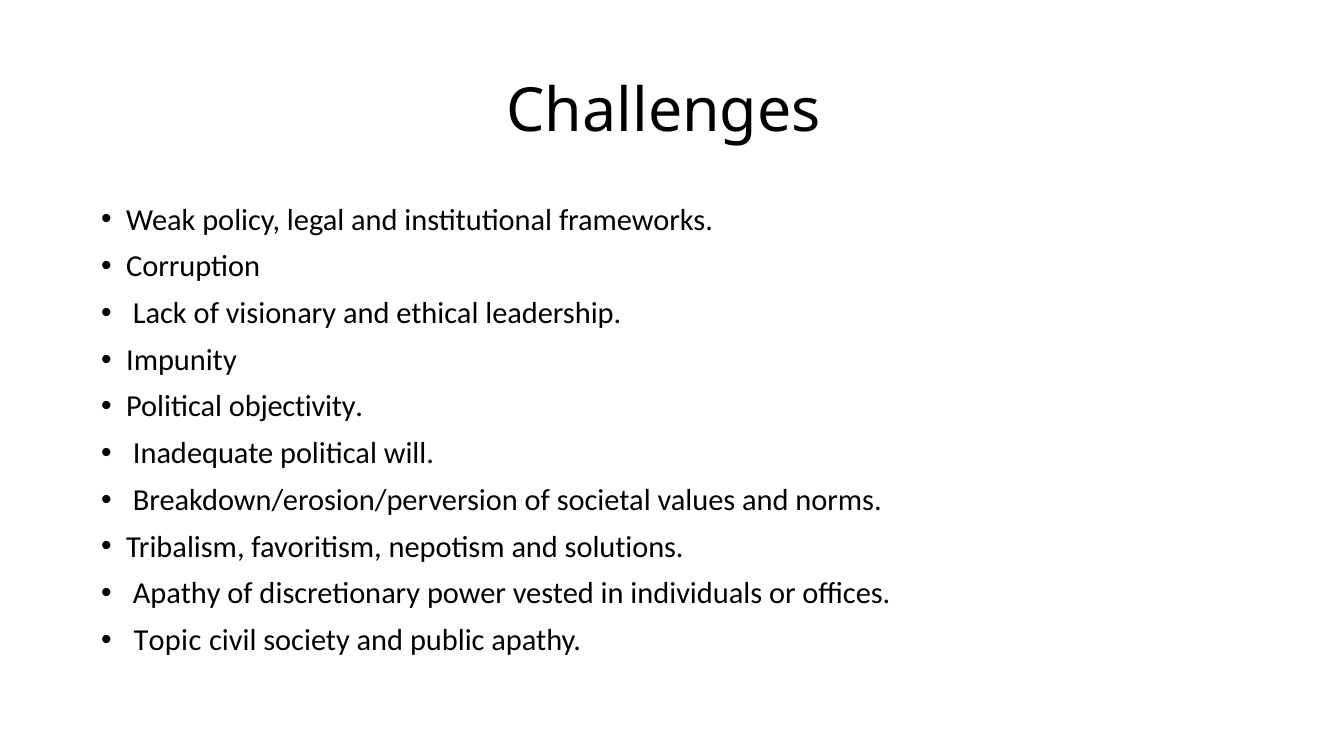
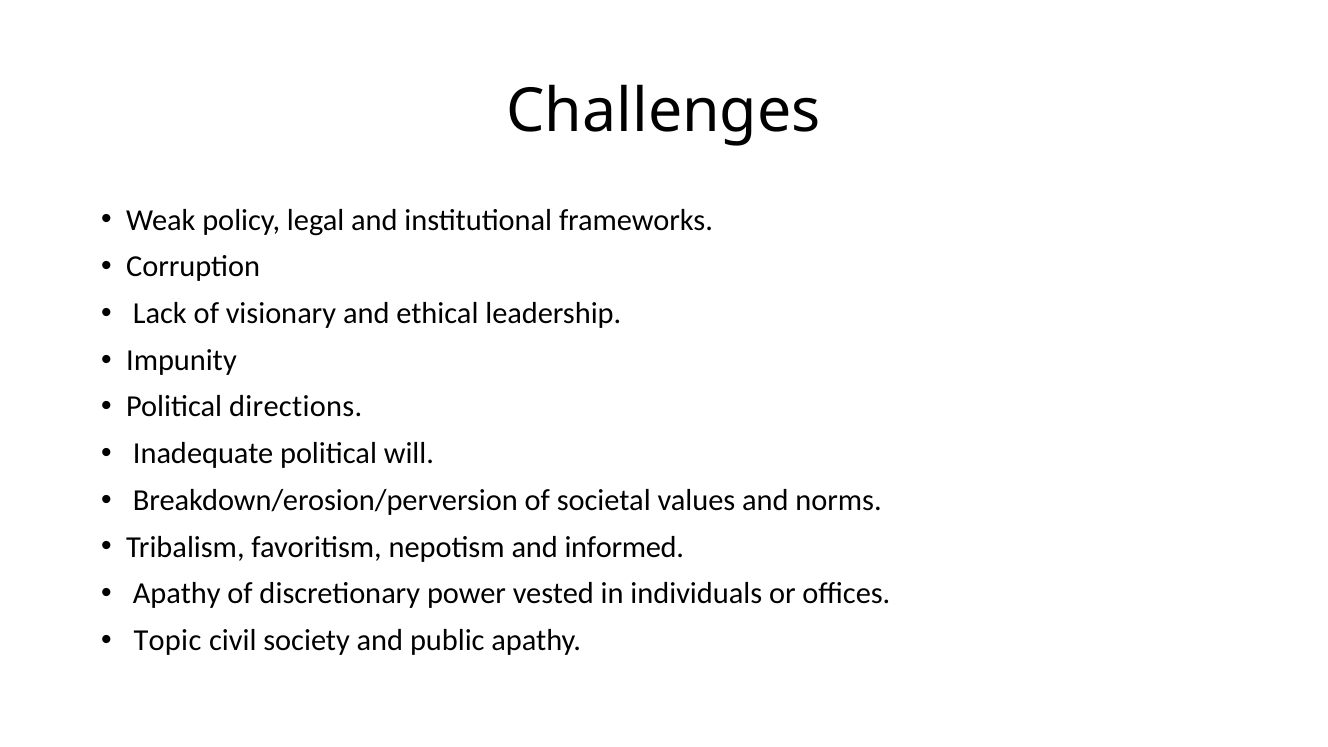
objectivity: objectivity -> directions (296, 407)
solutions: solutions -> informed (624, 547)
